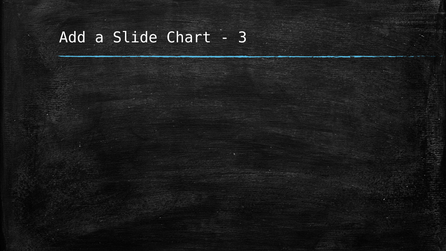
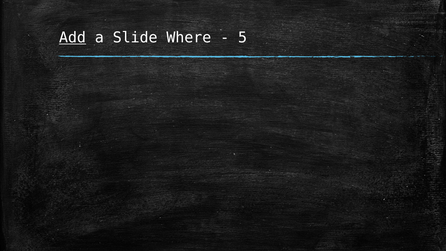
Add underline: none -> present (72, 38)
Chart: Chart -> Where (189, 38)
3: 3 -> 5 (243, 38)
